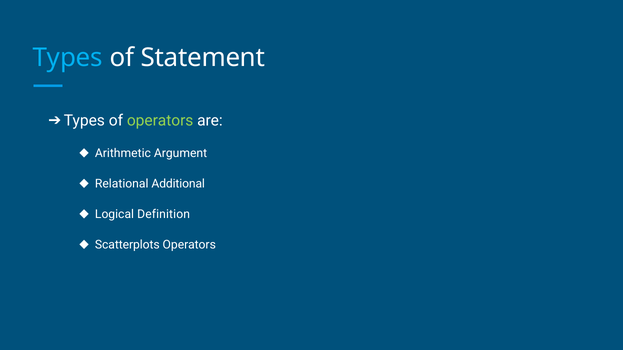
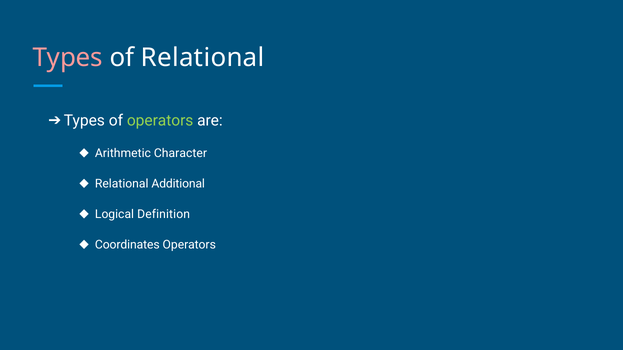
Types colour: light blue -> pink (68, 58)
of Statement: Statement -> Relational (203, 58)
Argument: Argument -> Character (181, 153)
Scatterplots: Scatterplots -> Coordinates (127, 245)
